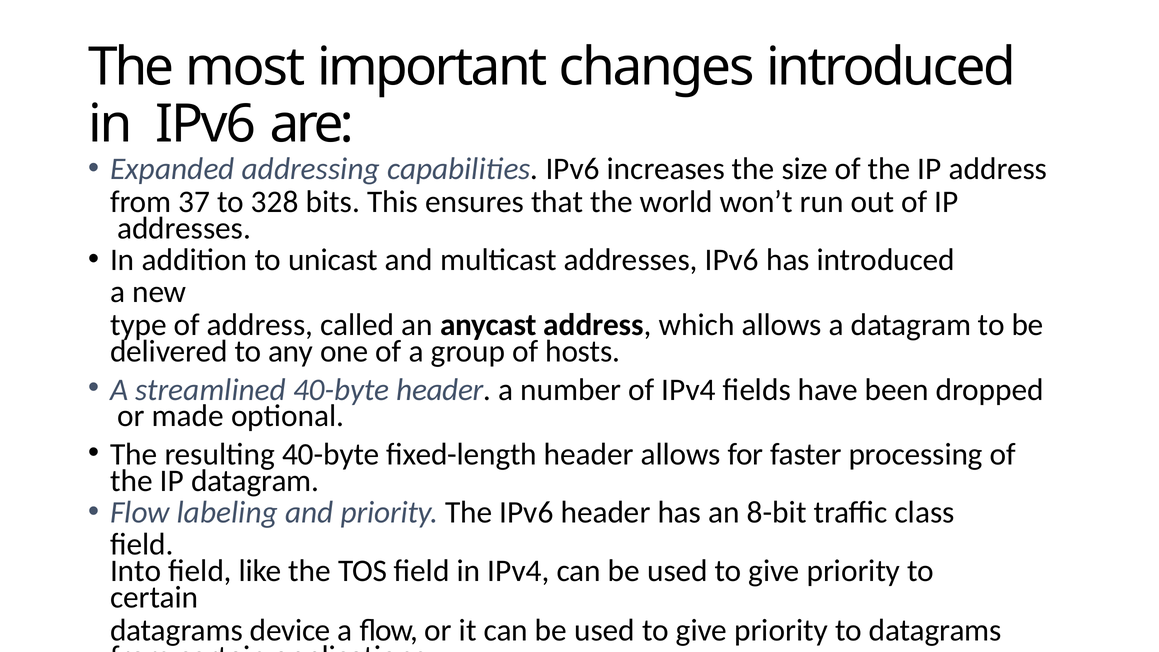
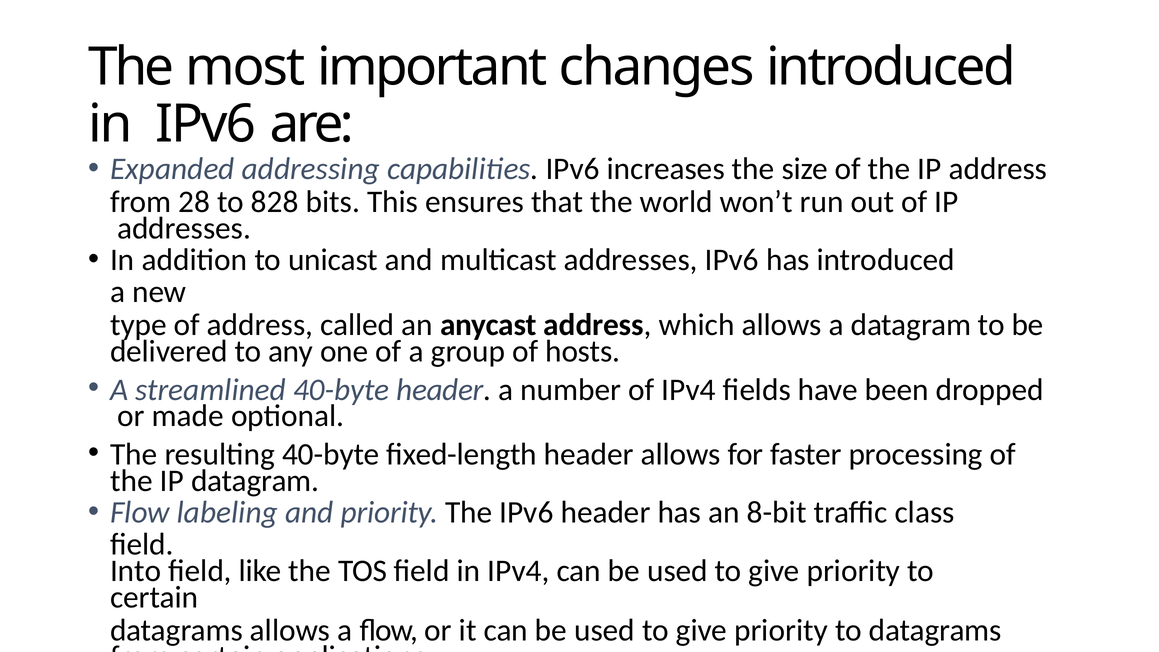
37: 37 -> 28 (194, 202)
328: 328 -> 828 (275, 202)
datagrams device: device -> allows (290, 630)
